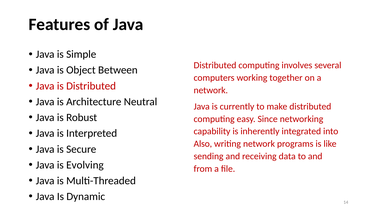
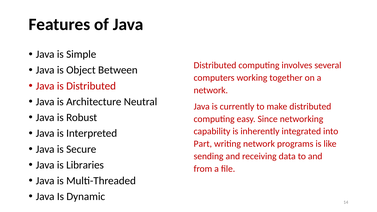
Also: Also -> Part (203, 144)
Evolving: Evolving -> Libraries (85, 165)
